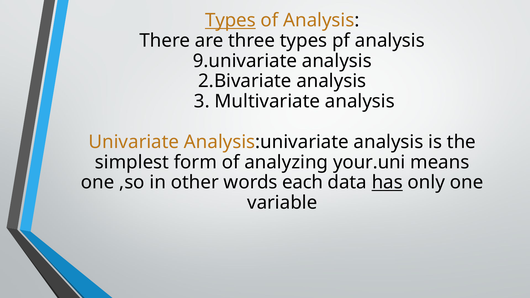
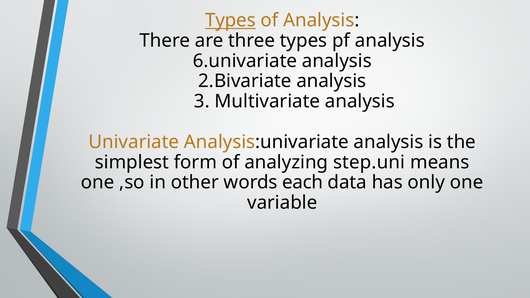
9.univariate: 9.univariate -> 6.univariate (245, 61)
your.uni: your.uni -> step.uni (369, 162)
has underline: present -> none (387, 182)
